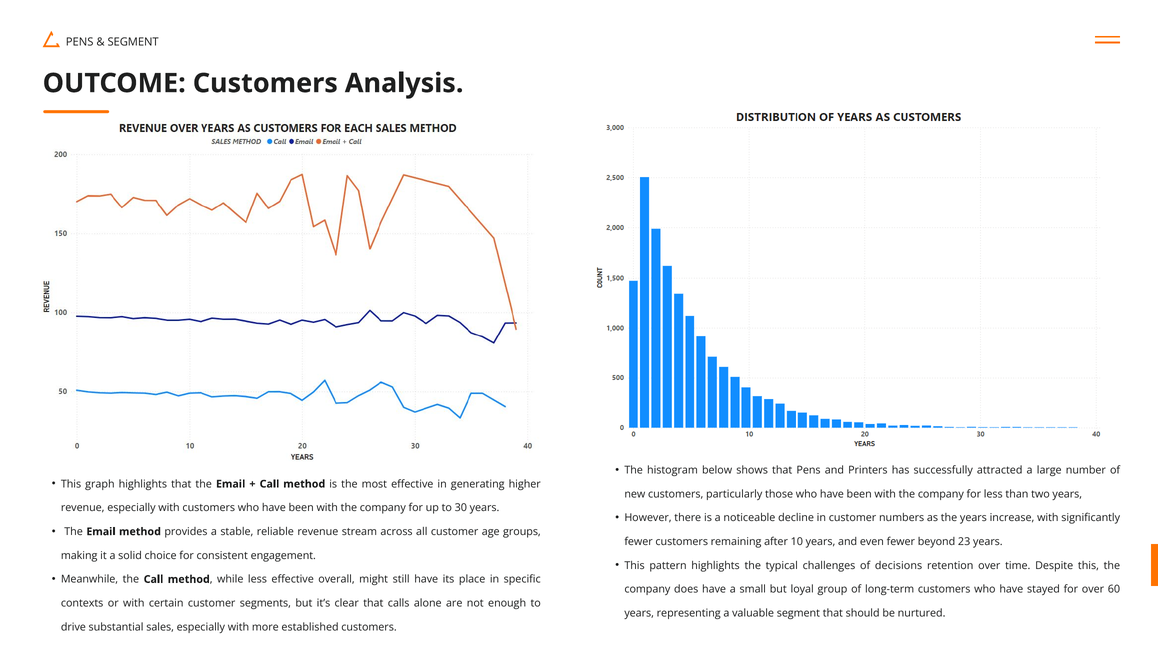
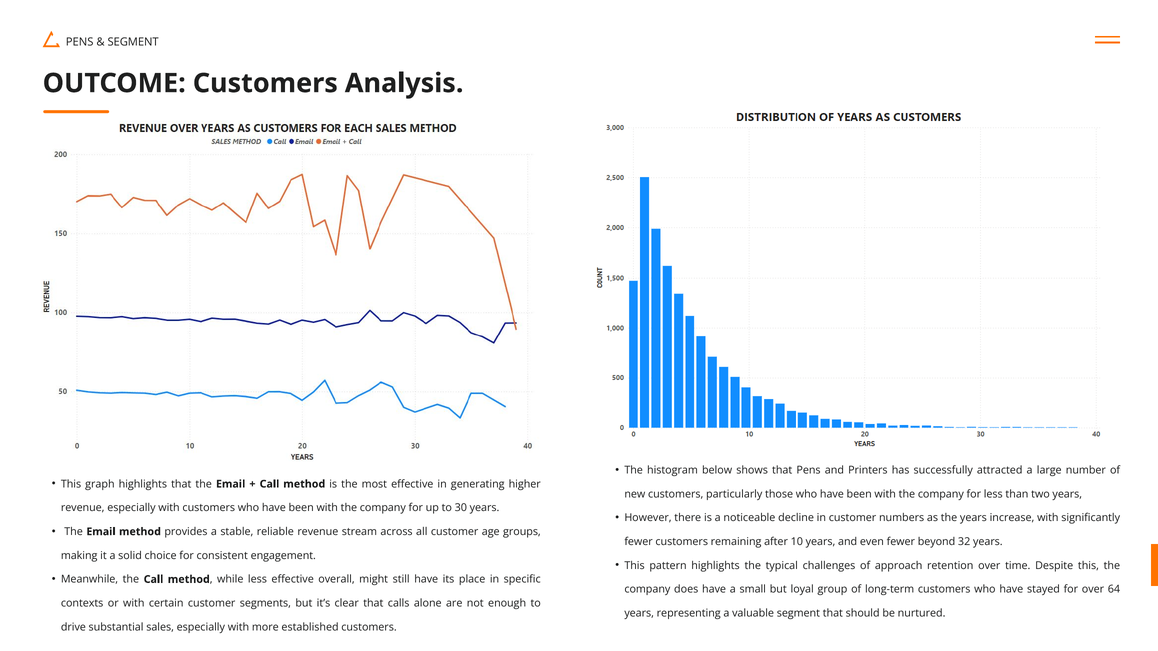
23: 23 -> 32 (964, 542)
decisions: decisions -> approach (899, 566)
60: 60 -> 64 (1114, 590)
